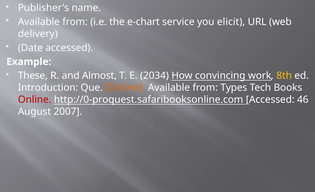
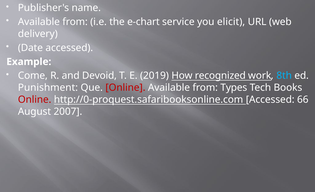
These: These -> Come (33, 76)
Almost: Almost -> Devoid (99, 76)
2034: 2034 -> 2019 (154, 76)
convincing: convincing -> recognized (220, 76)
8th colour: yellow -> light blue (284, 76)
Introduction: Introduction -> Punishment (48, 88)
Online colour: orange -> red (125, 88)
46: 46 -> 66 (303, 100)
